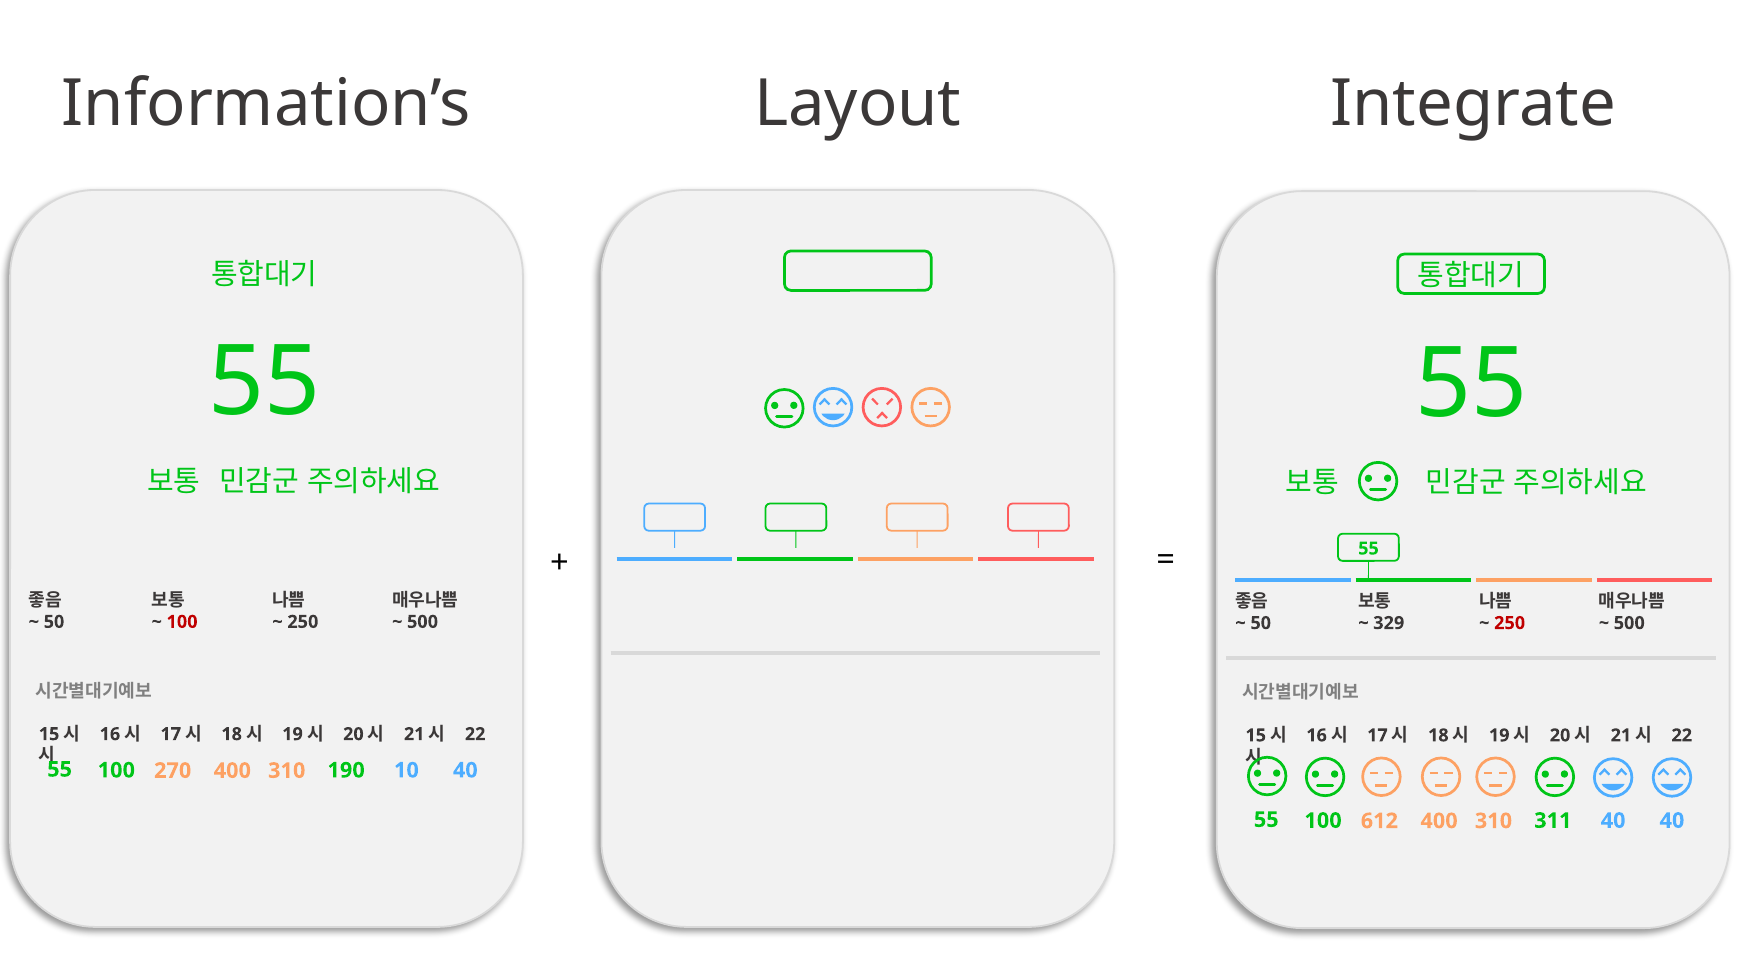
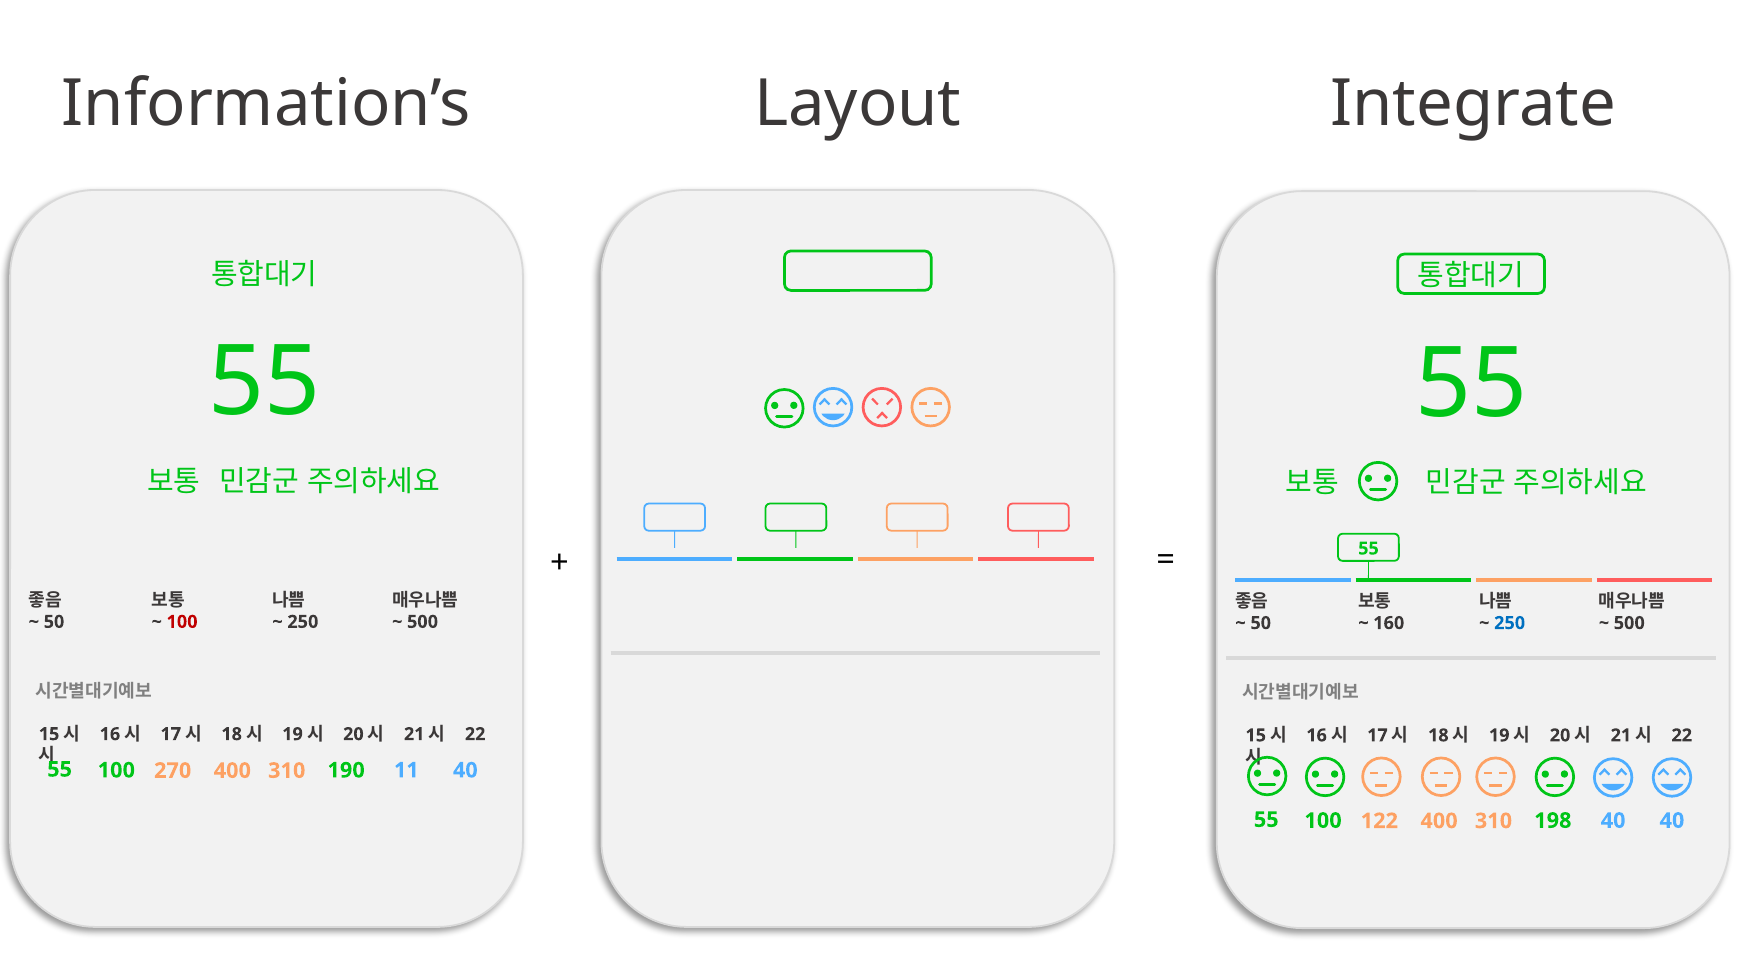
329: 329 -> 160 (1389, 623)
250 colour: red -> blue (1510, 623)
10: 10 -> 11 (406, 771)
612: 612 -> 122 (1379, 821)
311: 311 -> 198 (1553, 821)
